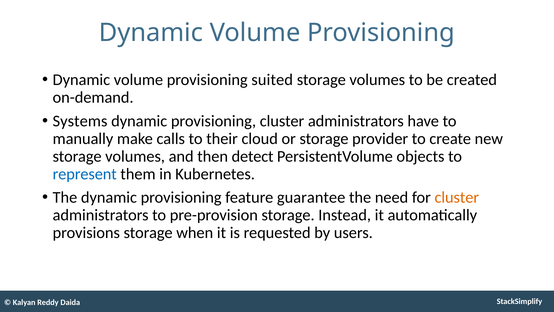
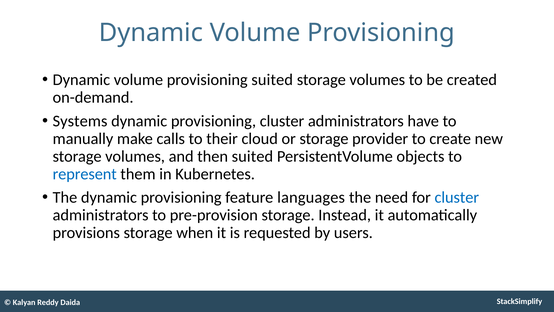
then detect: detect -> suited (252, 156)
guarantee: guarantee -> languages (311, 197)
cluster colour: orange -> blue (457, 197)
